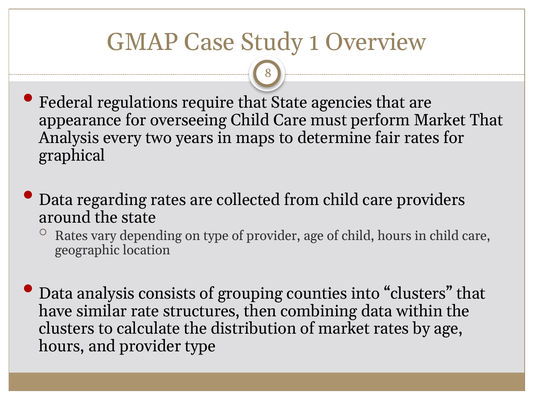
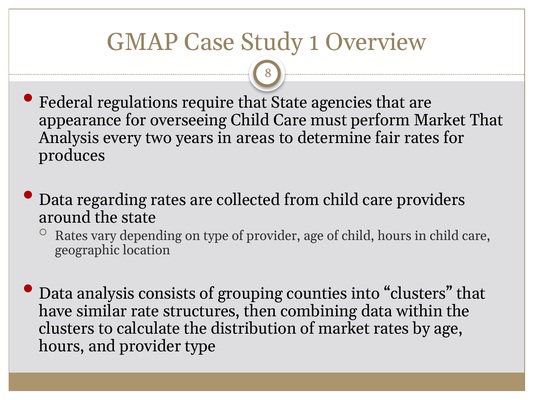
maps: maps -> areas (255, 138)
graphical: graphical -> produces (72, 156)
